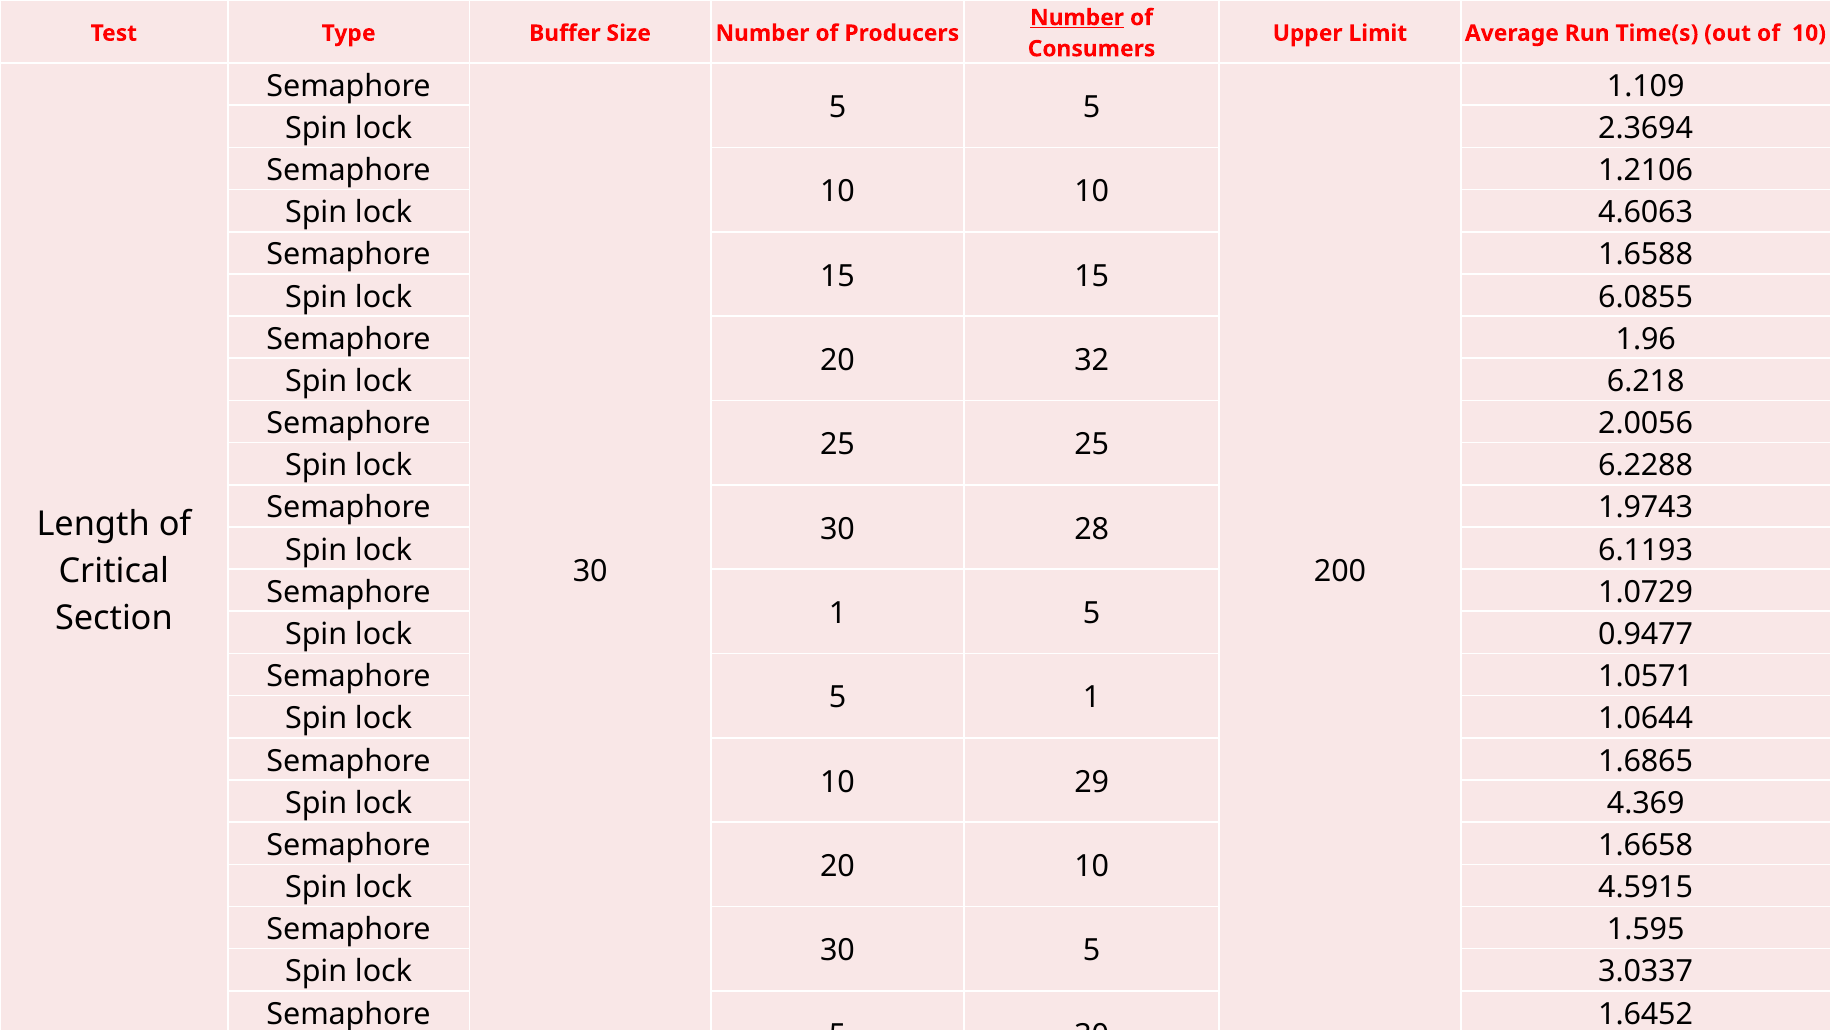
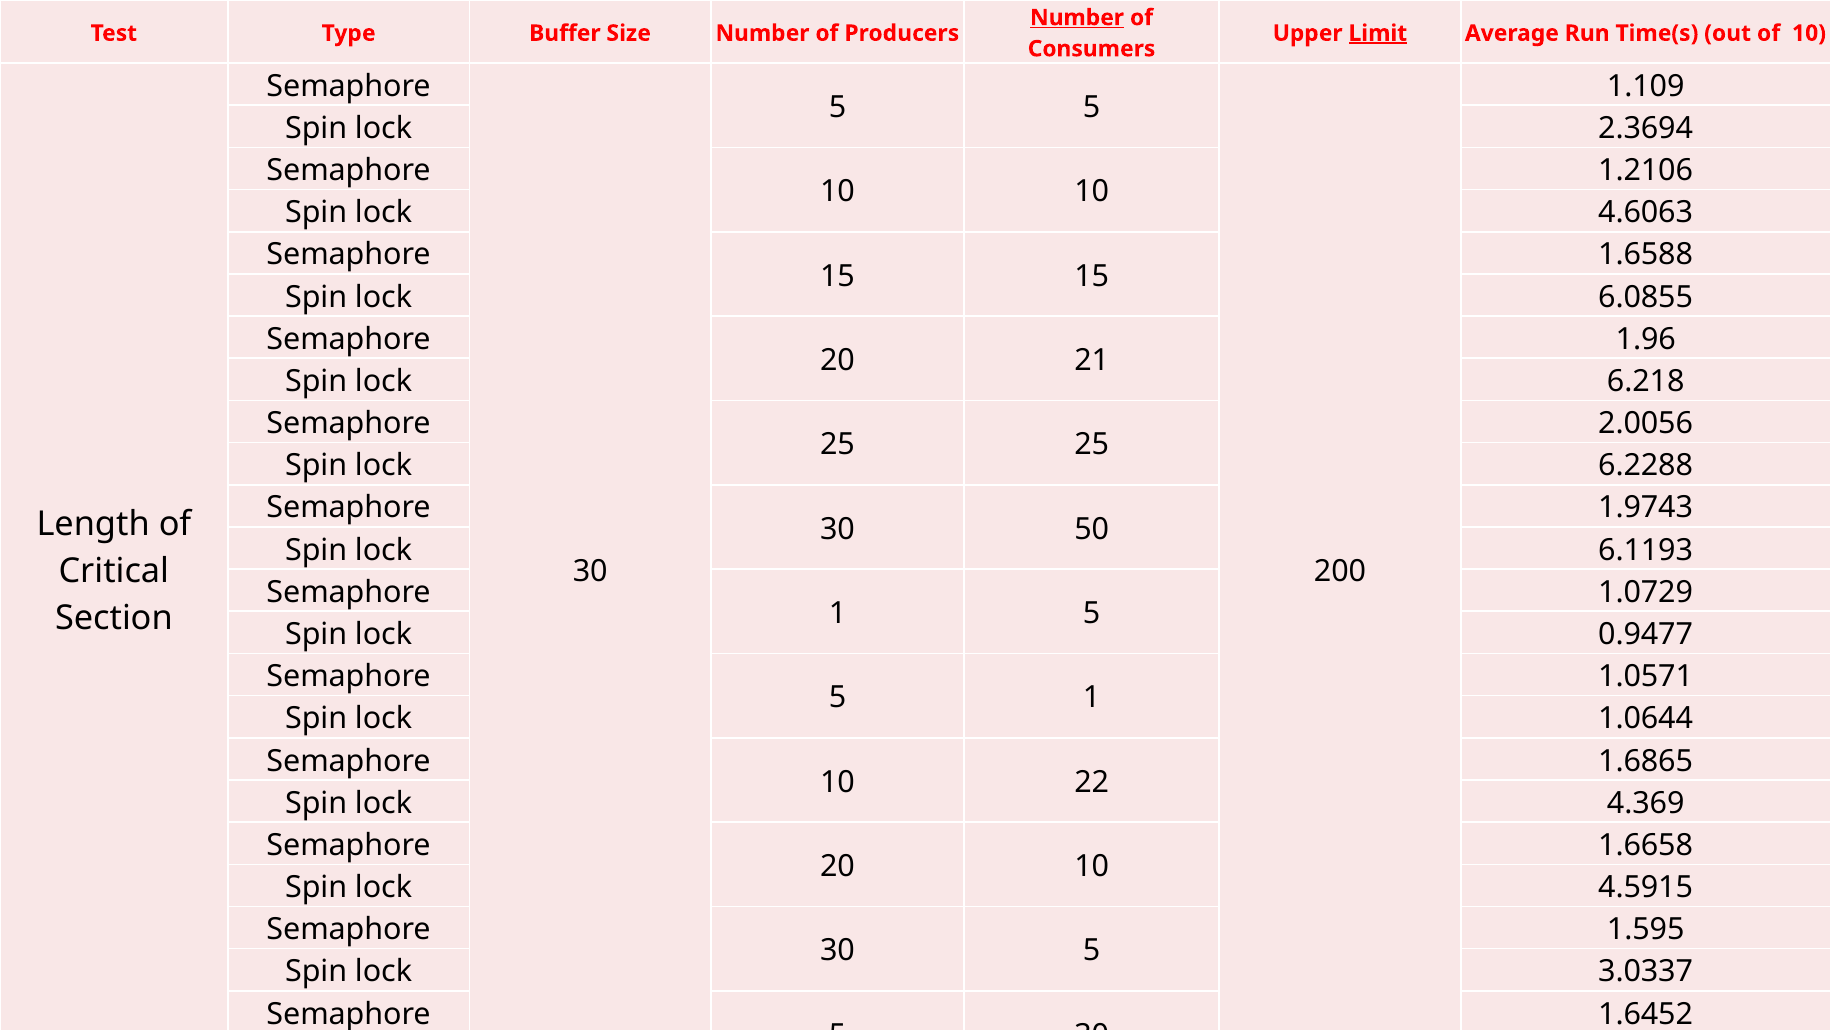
Limit underline: none -> present (1378, 33)
32: 32 -> 21 (1092, 360)
28: 28 -> 50 (1092, 529)
29: 29 -> 22 (1092, 782)
